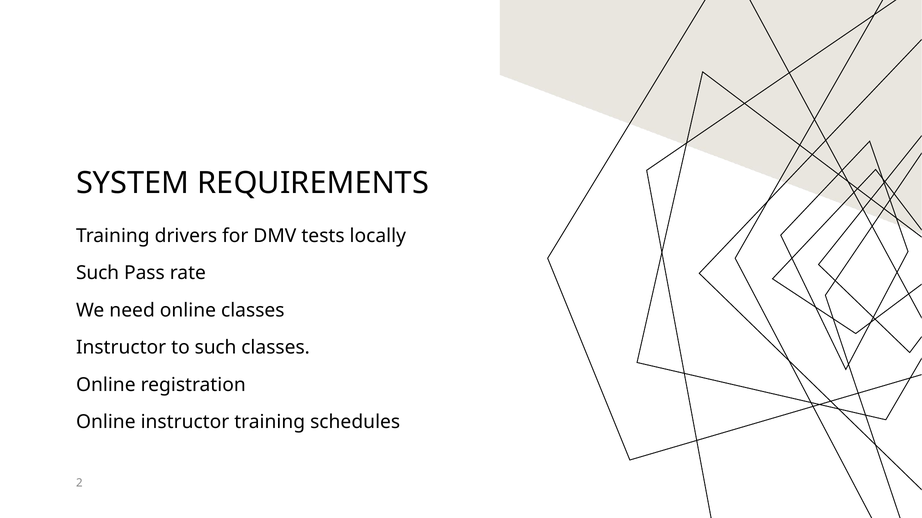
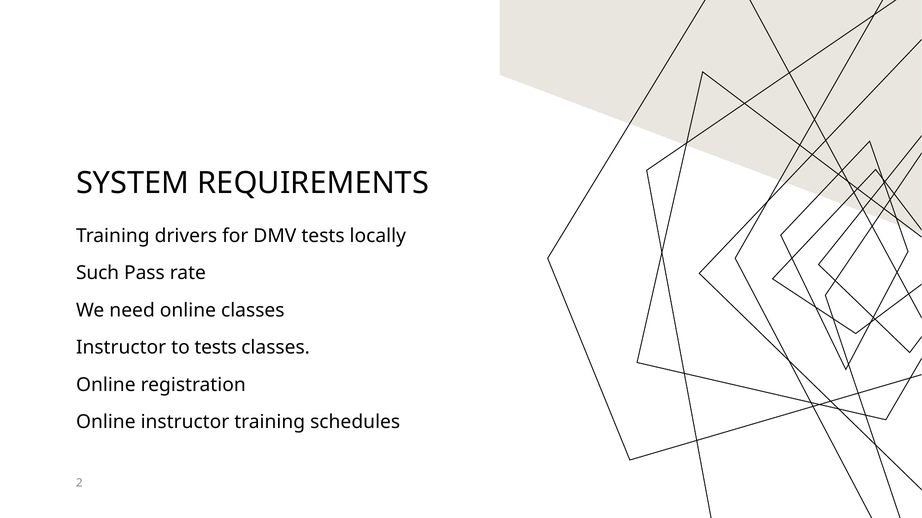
to such: such -> tests (216, 348)
